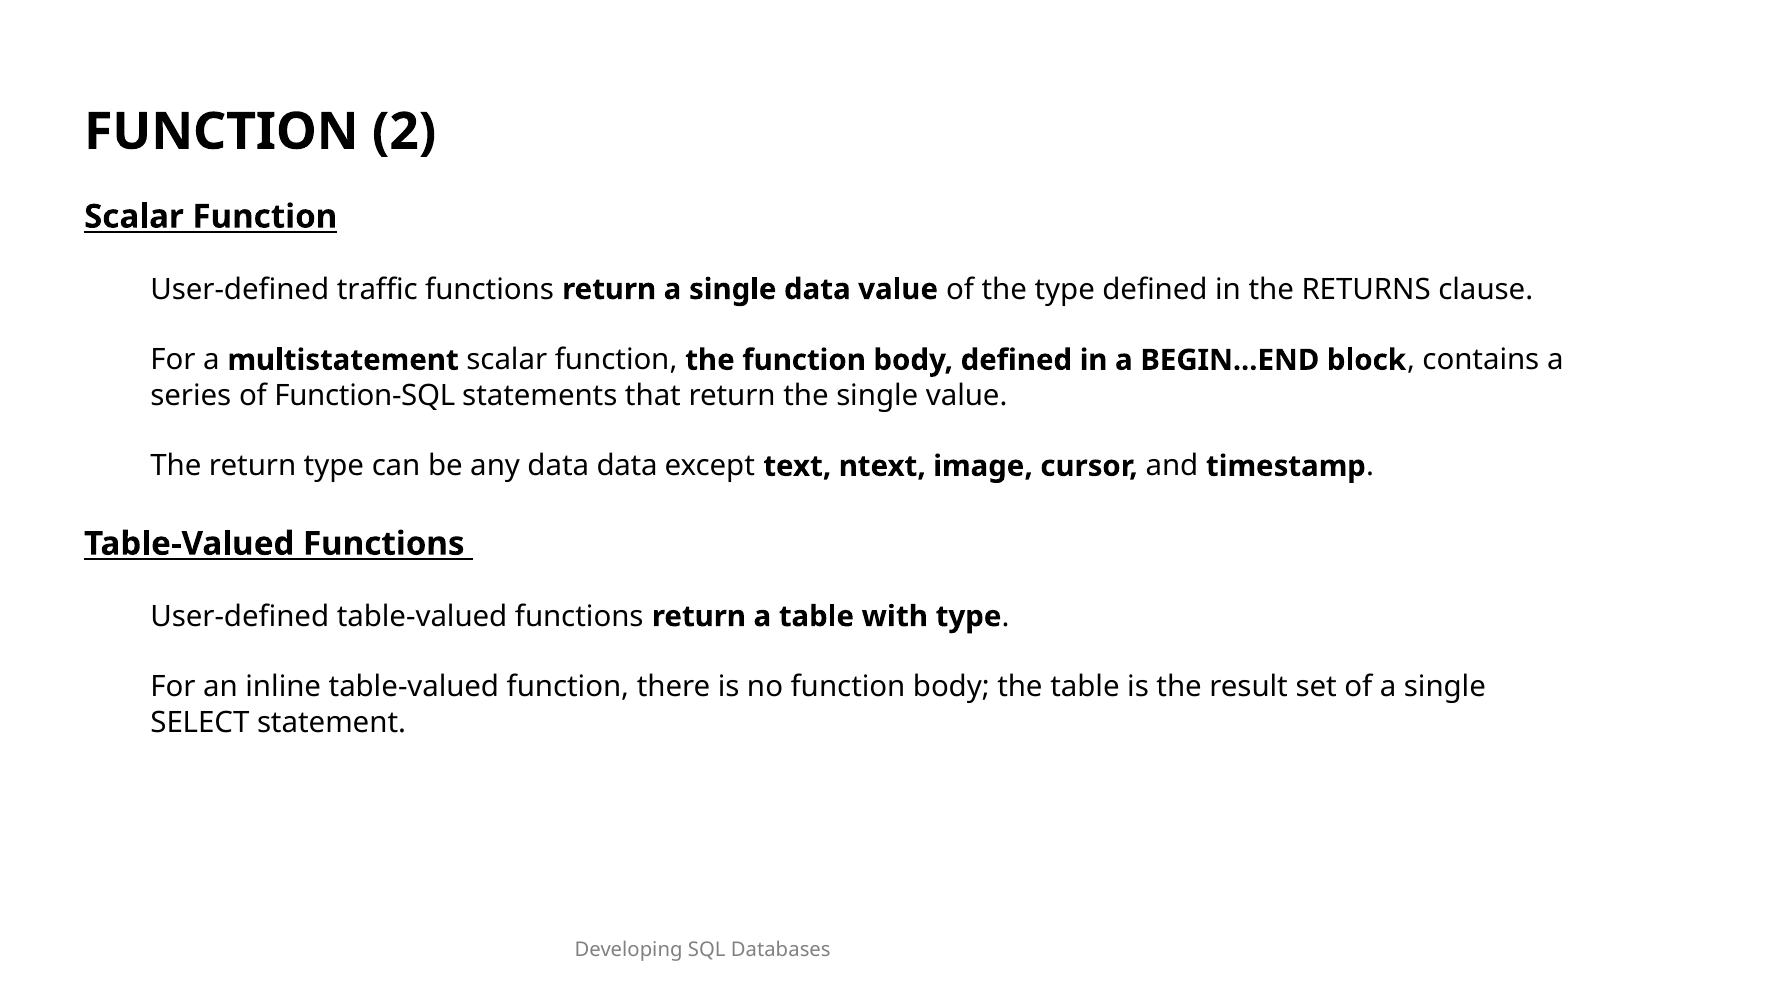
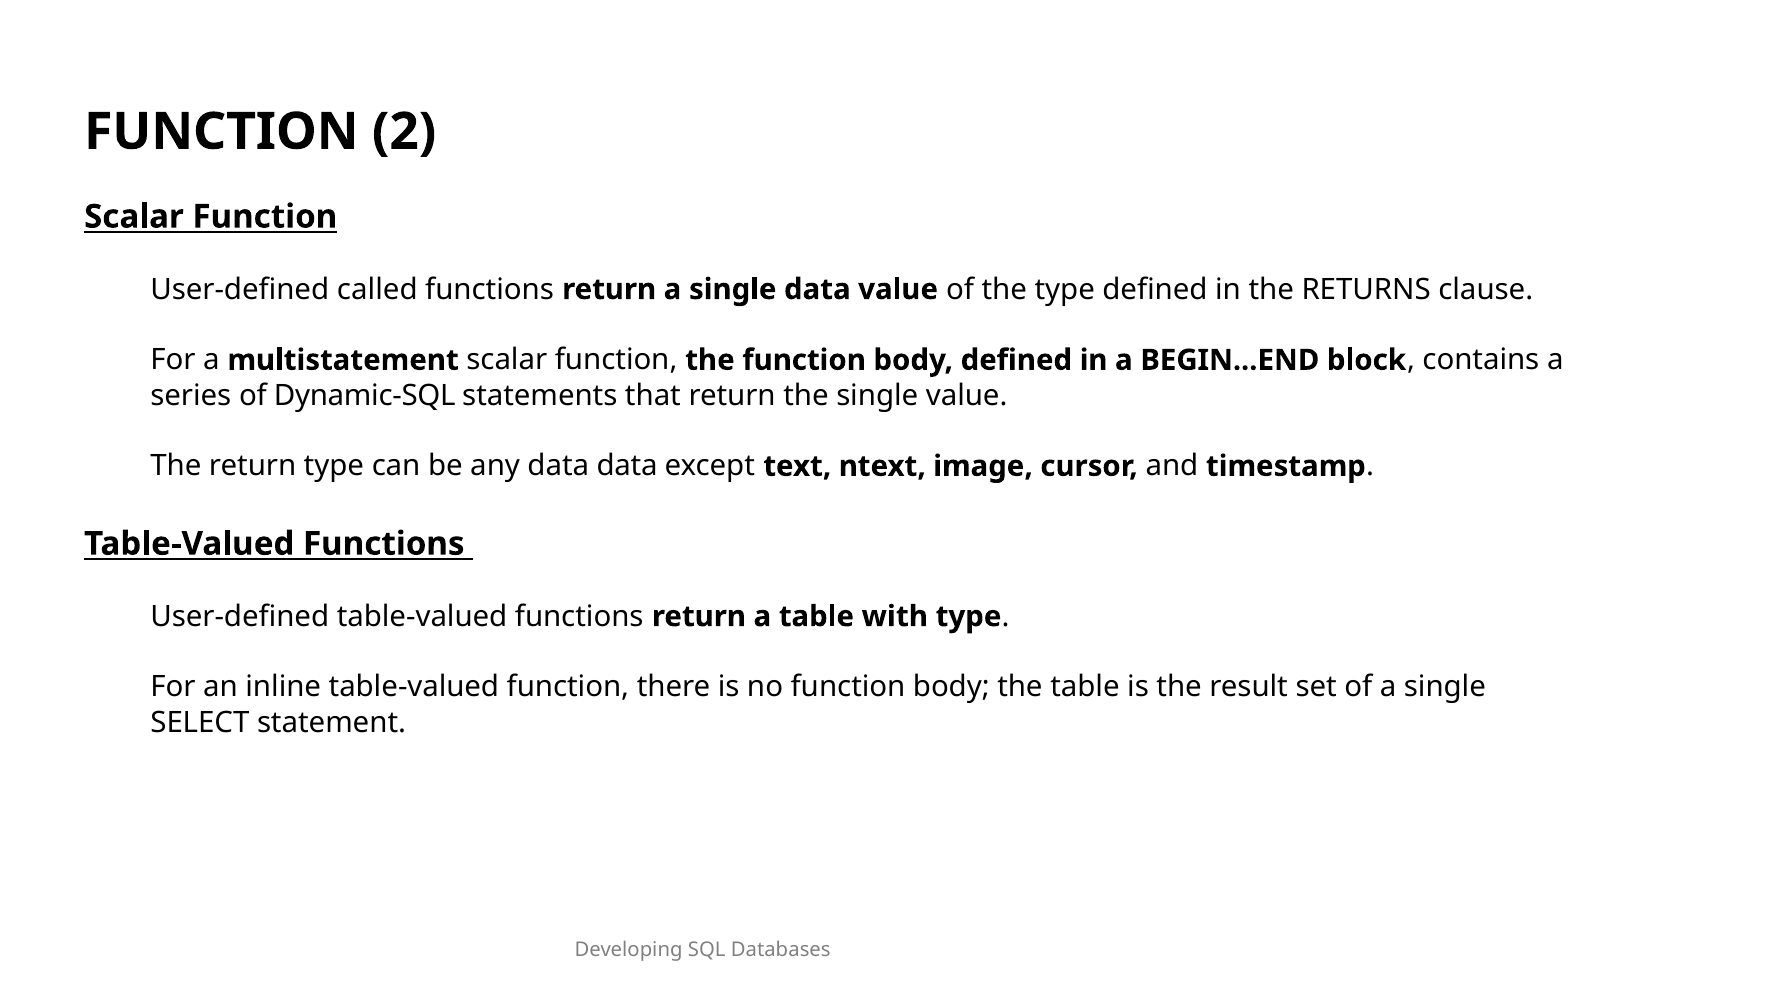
traffic: traffic -> called (377, 289)
Function-SQL: Function-SQL -> Dynamic-SQL (365, 395)
